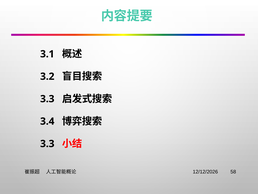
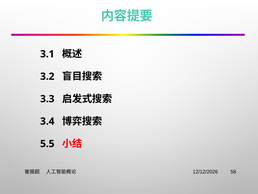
3.3: 3.3 -> 5.5 (47, 143)
